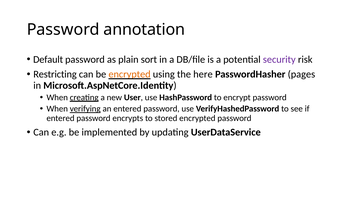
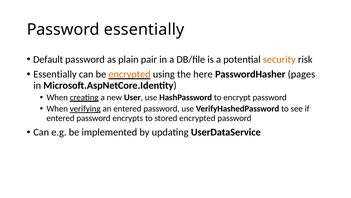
Password annotation: annotation -> essentially (144, 29)
sort: sort -> pair (149, 59)
security colour: purple -> orange (279, 59)
Restricting: Restricting -> Essentially (55, 74)
